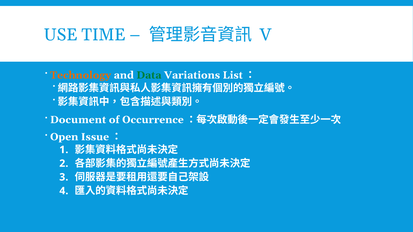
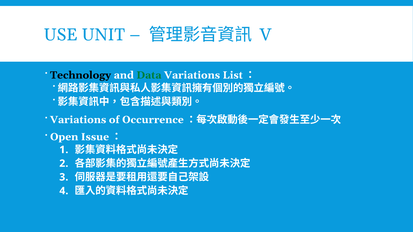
TIME: TIME -> UNIT (104, 35)
Technology colour: orange -> black (81, 75)
Document: Document -> Variations (78, 120)
